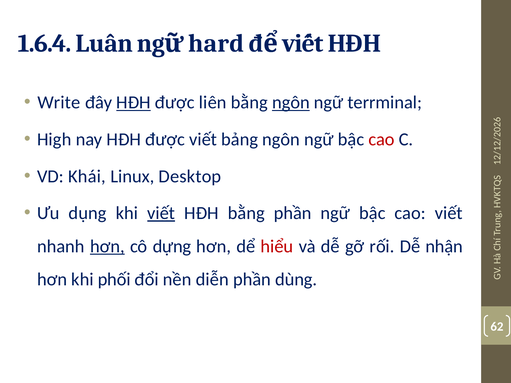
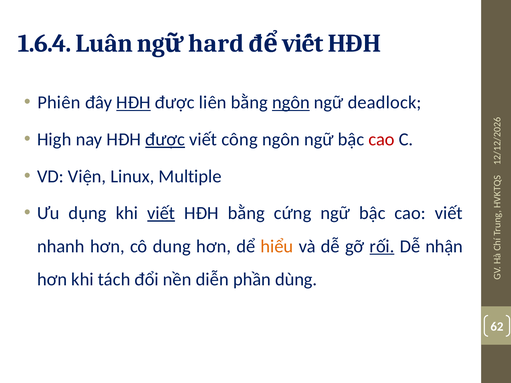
Write: Write -> Phiên (59, 103)
terrminal: terrminal -> deadlock (385, 103)
được underline: none -> present (165, 140)
bảng: bảng -> công (240, 140)
Khái: Khái -> Viện (87, 176)
Desktop: Desktop -> Multiple (190, 176)
bằng phần: phần -> cứng (293, 213)
hơn underline: present -> none (107, 246)
dựng: dựng -> dung (172, 246)
hiểu colour: red -> orange (277, 246)
rối underline: none -> present (382, 246)
phối: phối -> tách (114, 280)
